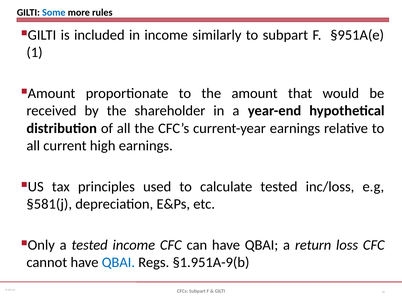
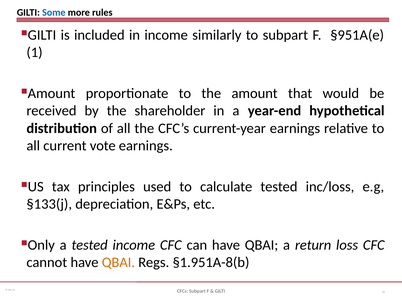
high: high -> vote (103, 146)
§581(j: §581(j -> §133(j (49, 204)
QBAI colour: blue -> orange (118, 263)
§1.951A-9(b: §1.951A-9(b -> §1.951A-8(b (211, 263)
